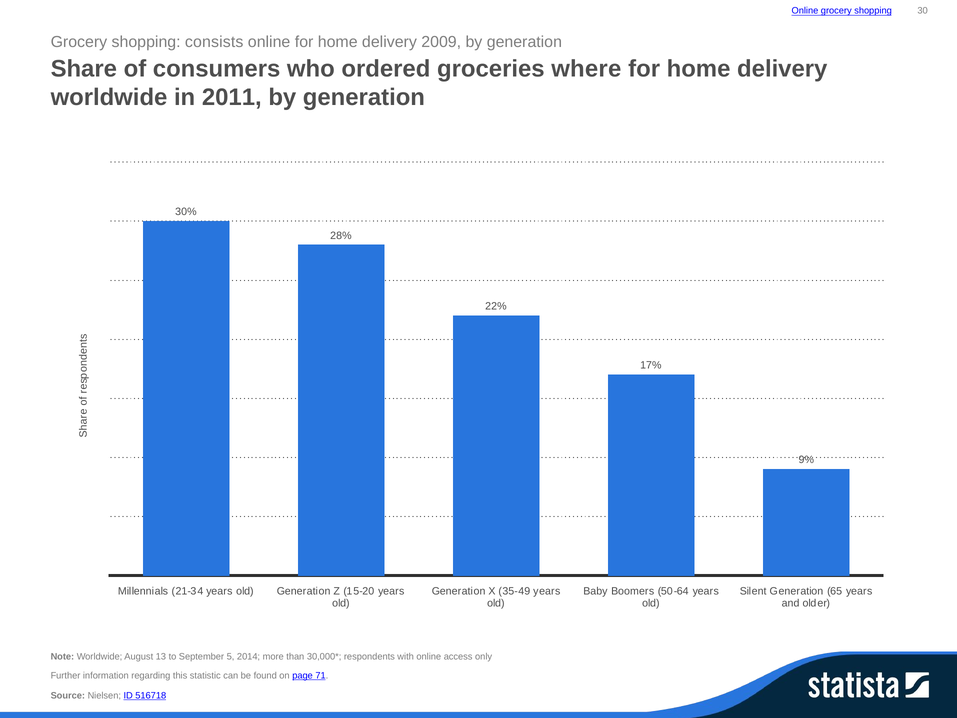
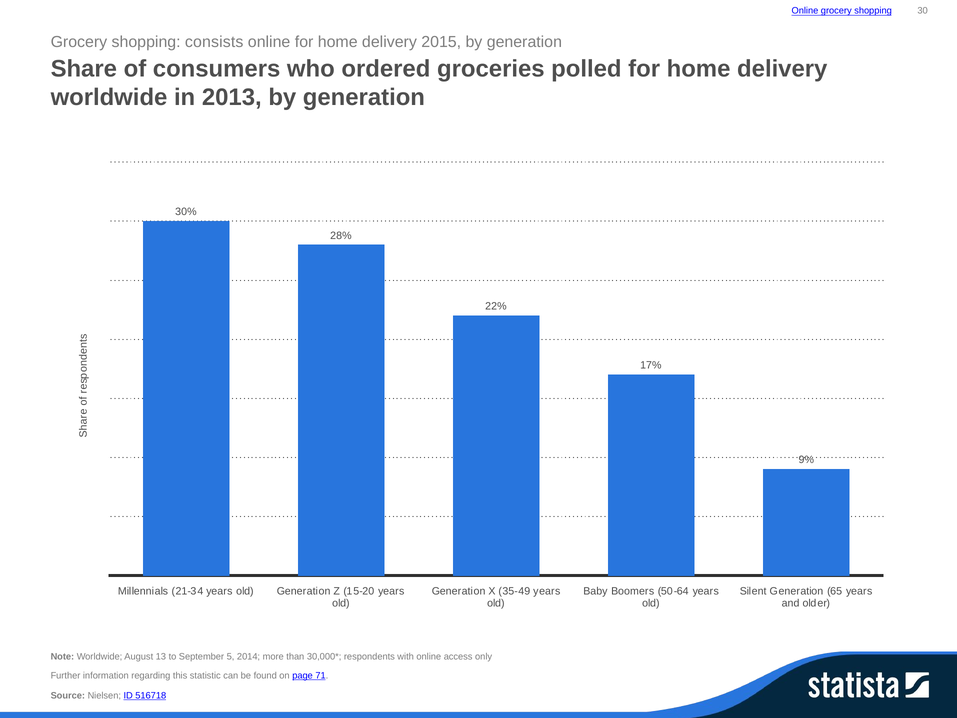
2009: 2009 -> 2015 (441, 42)
where: where -> polled (586, 69)
2011: 2011 -> 2013 (232, 97)
